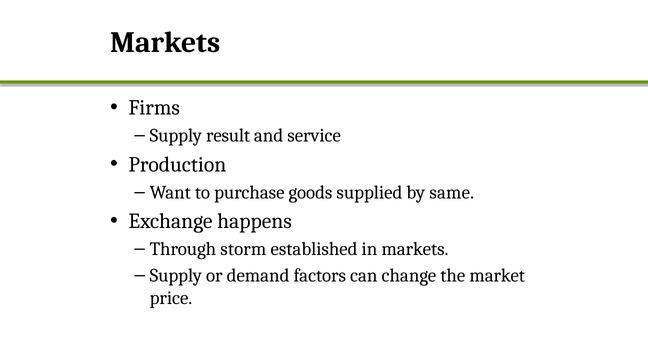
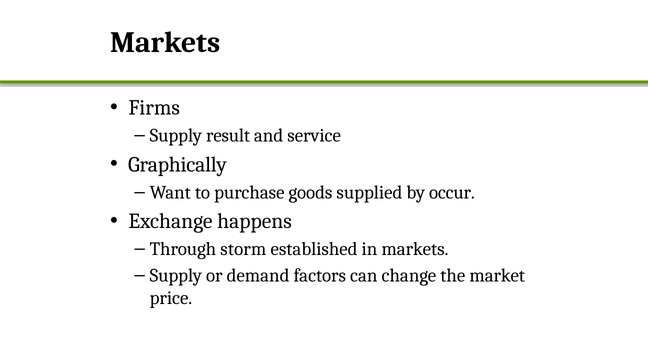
Production: Production -> Graphically (177, 165)
same: same -> occur (452, 193)
